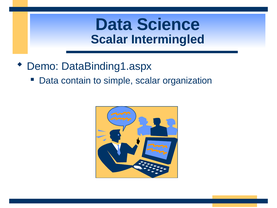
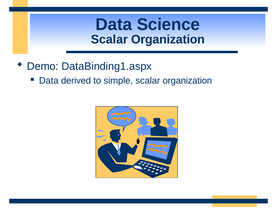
Intermingled: Intermingled -> Organization (168, 39)
contain: contain -> derived (76, 81)
